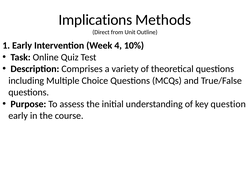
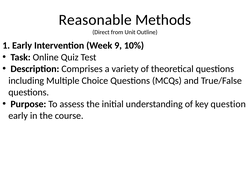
Implications: Implications -> Reasonable (95, 20)
4: 4 -> 9 (118, 45)
